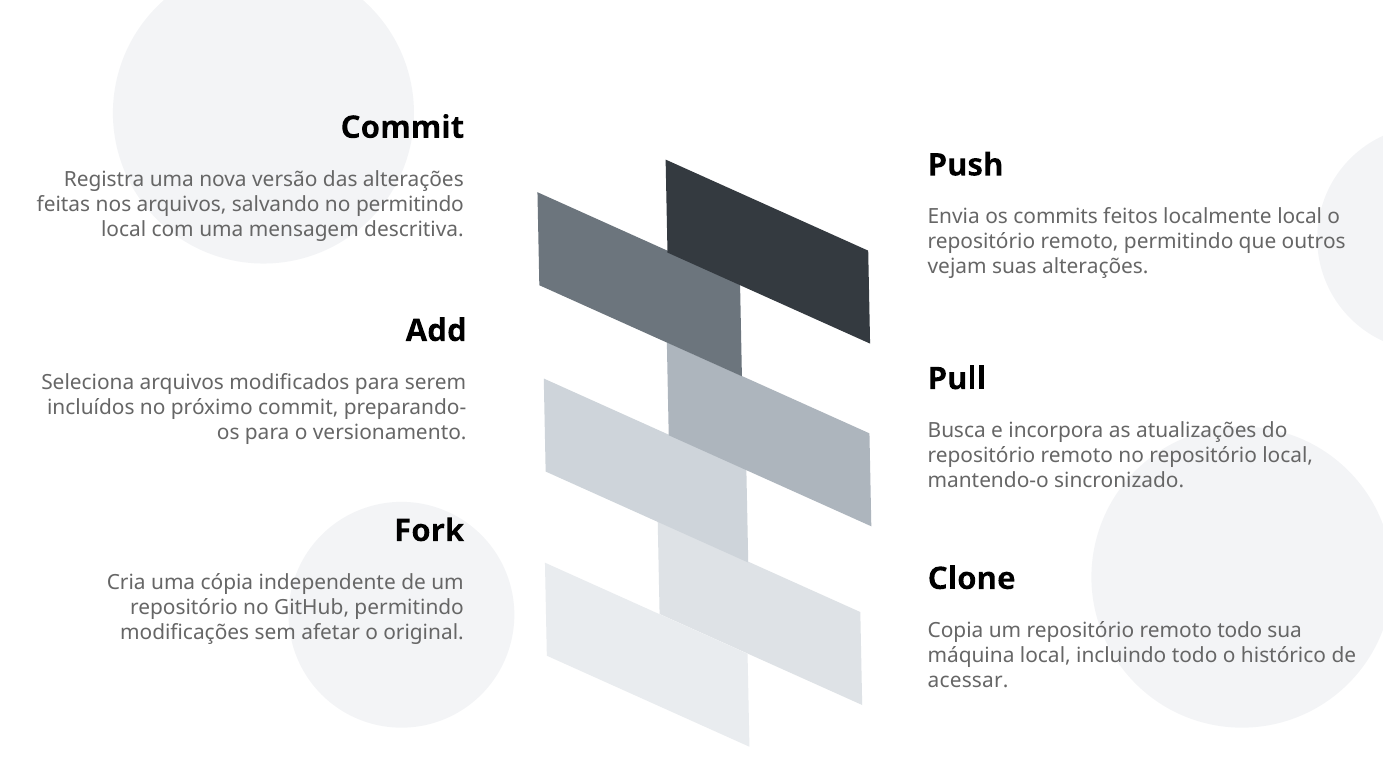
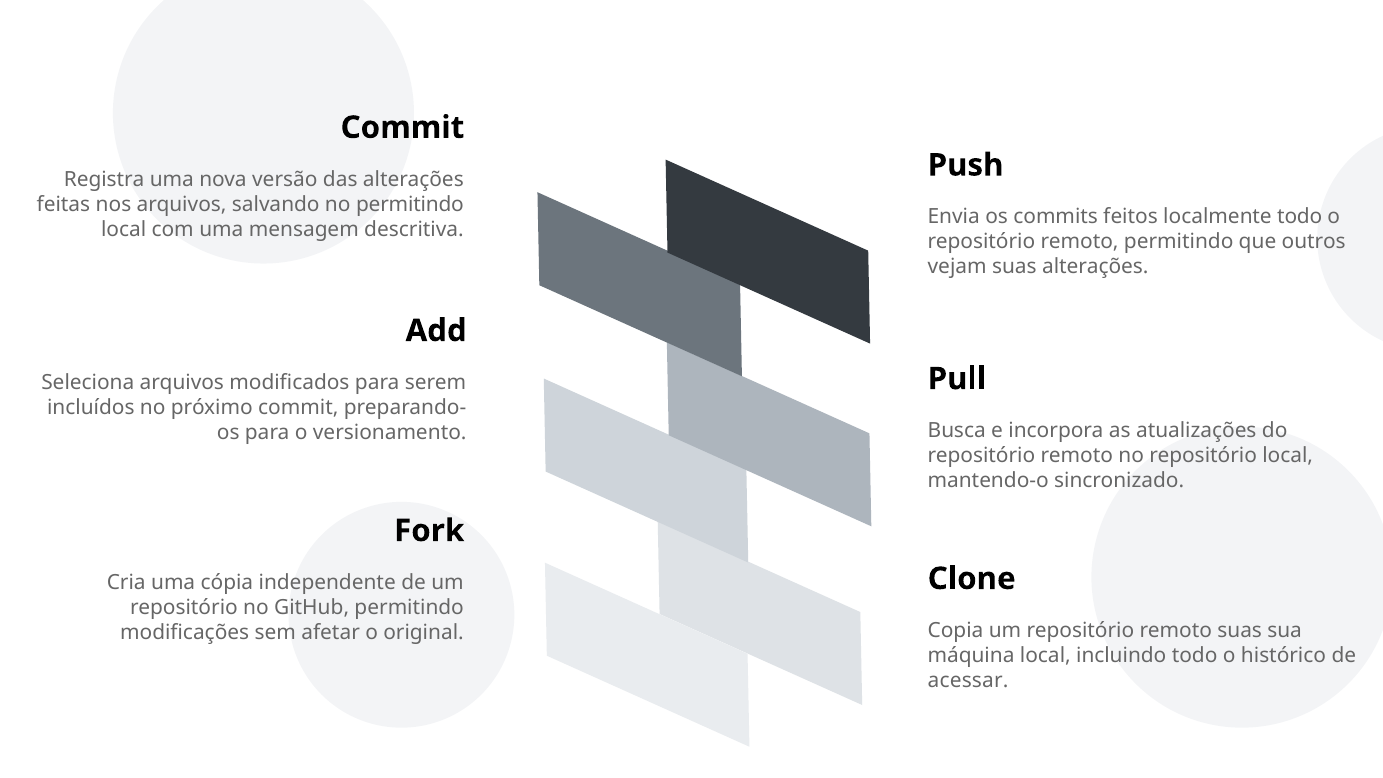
localmente local: local -> todo (1300, 217)
remoto todo: todo -> suas (1240, 630)
